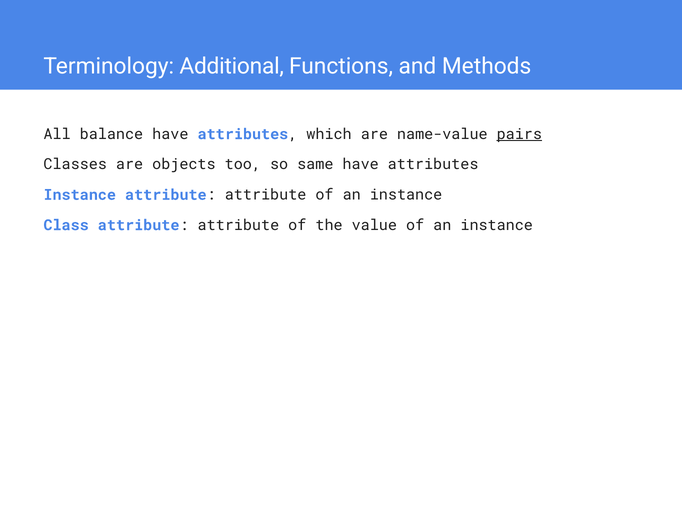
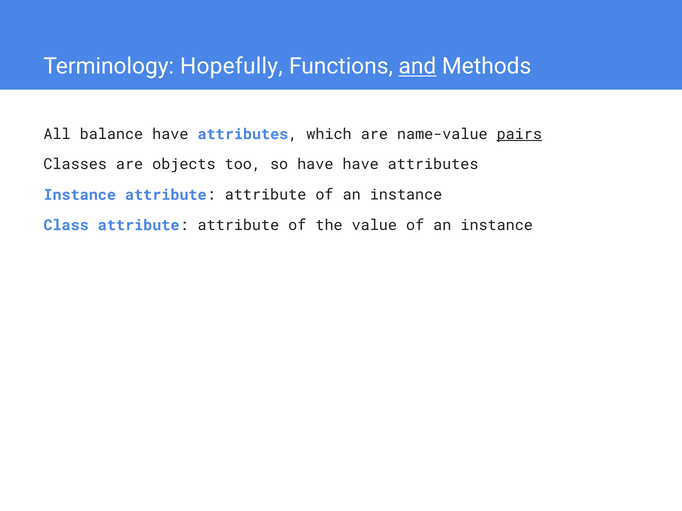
Additional: Additional -> Hopefully (231, 66)
and underline: none -> present (417, 66)
so same: same -> have (315, 165)
